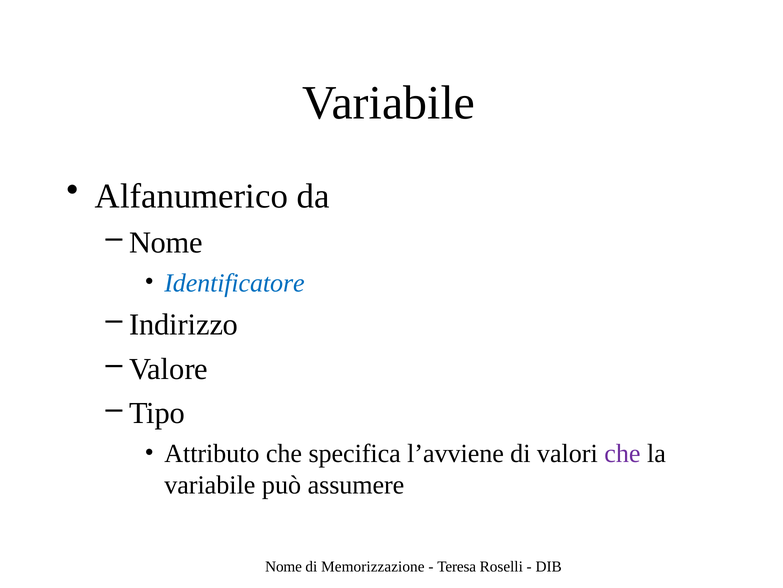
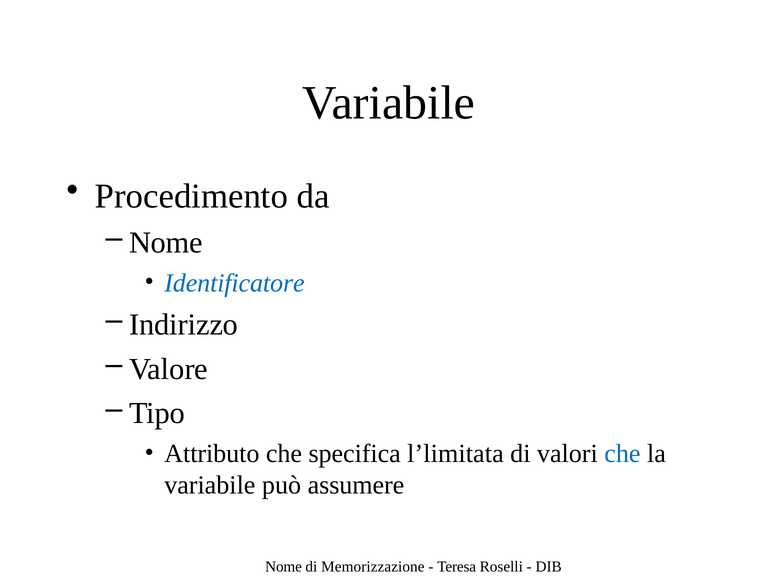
Alfanumerico: Alfanumerico -> Procedimento (191, 196)
l’avviene: l’avviene -> l’limitata (455, 453)
che colour: purple -> blue (622, 453)
